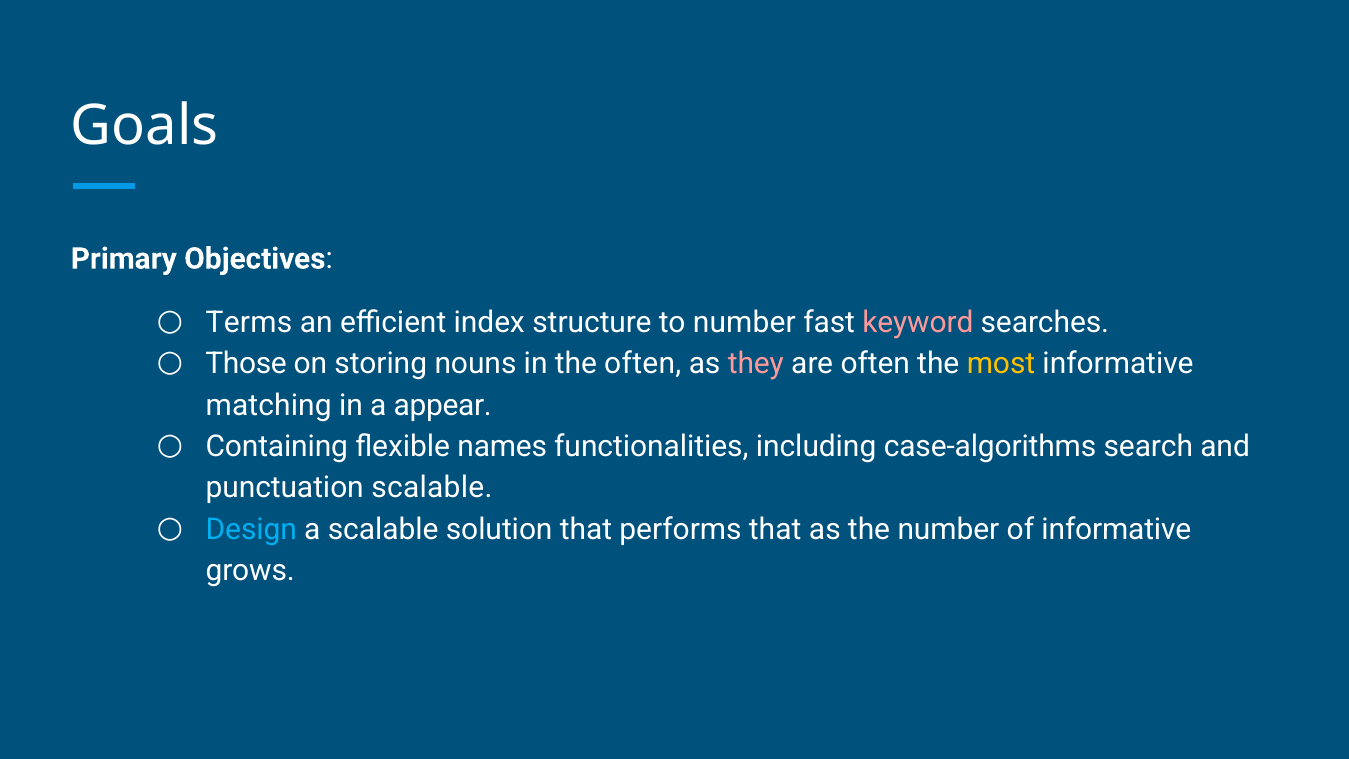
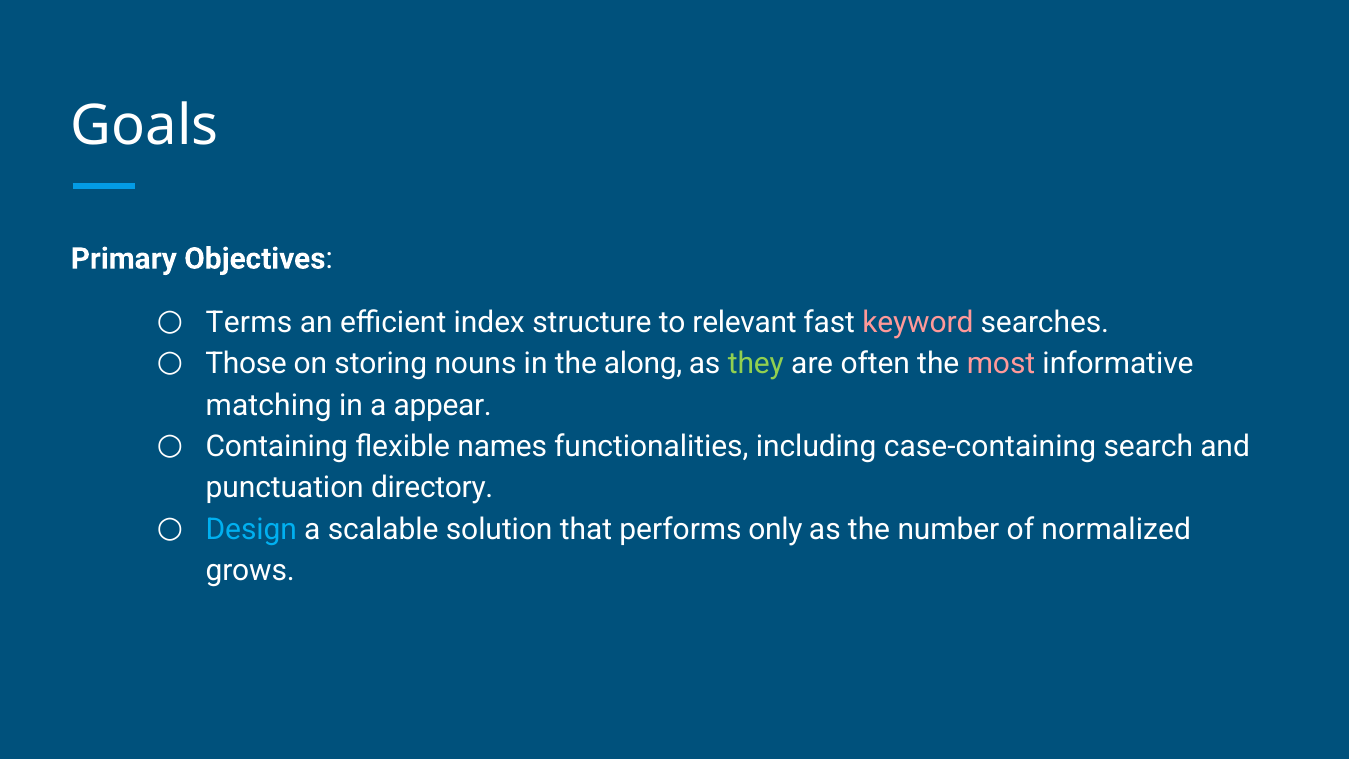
to number: number -> relevant (745, 322)
the often: often -> along (643, 364)
they colour: pink -> light green (756, 364)
most colour: yellow -> pink (1001, 364)
case-algorithms: case-algorithms -> case-containing (990, 446)
punctuation scalable: scalable -> directory (432, 488)
performs that: that -> only (775, 529)
of informative: informative -> normalized (1116, 529)
